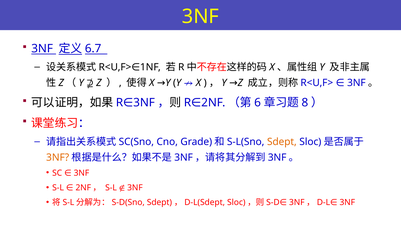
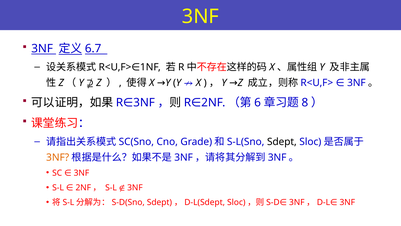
Sdept colour: orange -> black (282, 141)
